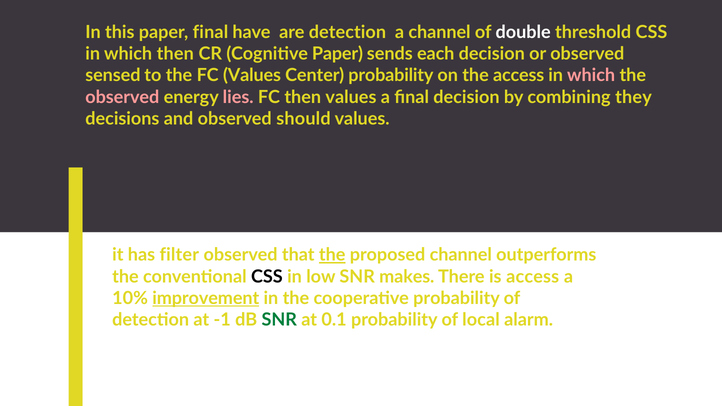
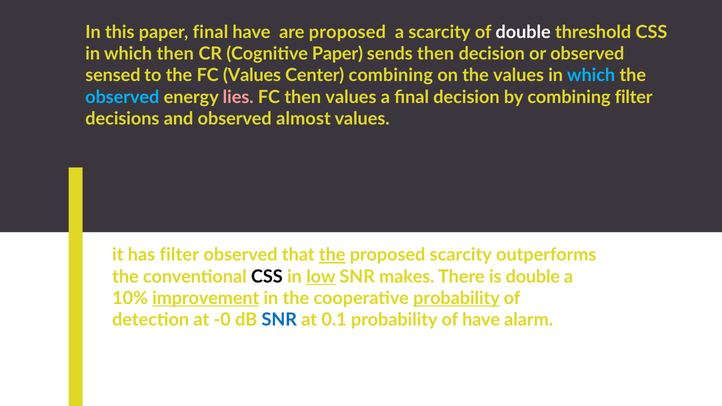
are detection: detection -> proposed (347, 32)
a channel: channel -> scarcity (439, 32)
sends each: each -> then (436, 54)
Center probability: probability -> combining (391, 75)
the access: access -> values (519, 75)
which colour: pink -> light blue (591, 75)
observed colour: pink -> light blue (122, 97)
combining they: they -> filter (634, 97)
should: should -> almost (304, 119)
proposed channel: channel -> scarcity (461, 255)
low underline: none -> present (321, 277)
is access: access -> double (533, 277)
probability underline: none -> present (456, 298)
-1: -1 -> -0 (222, 320)
SNR colour: green -> blue (279, 320)
of local: local -> have (481, 320)
